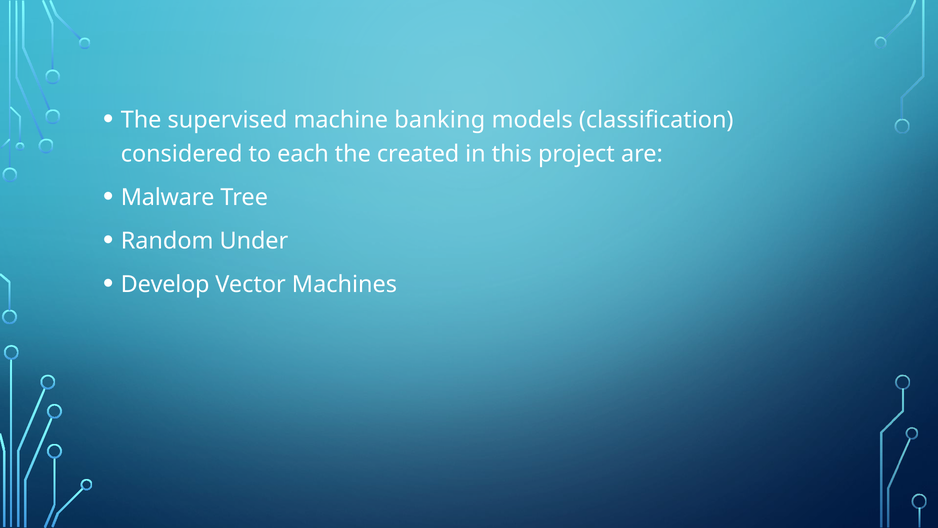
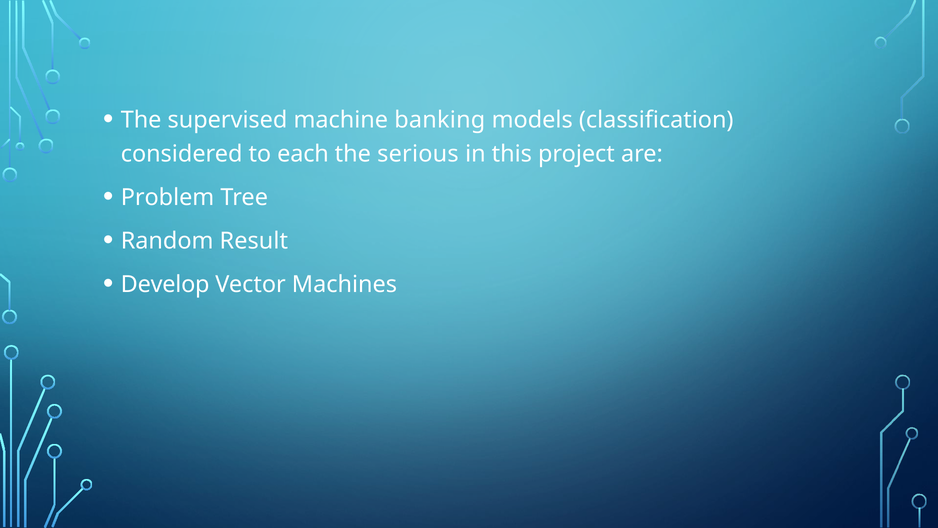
created: created -> serious (418, 154)
Malware: Malware -> Problem (168, 197)
Under: Under -> Result (254, 241)
